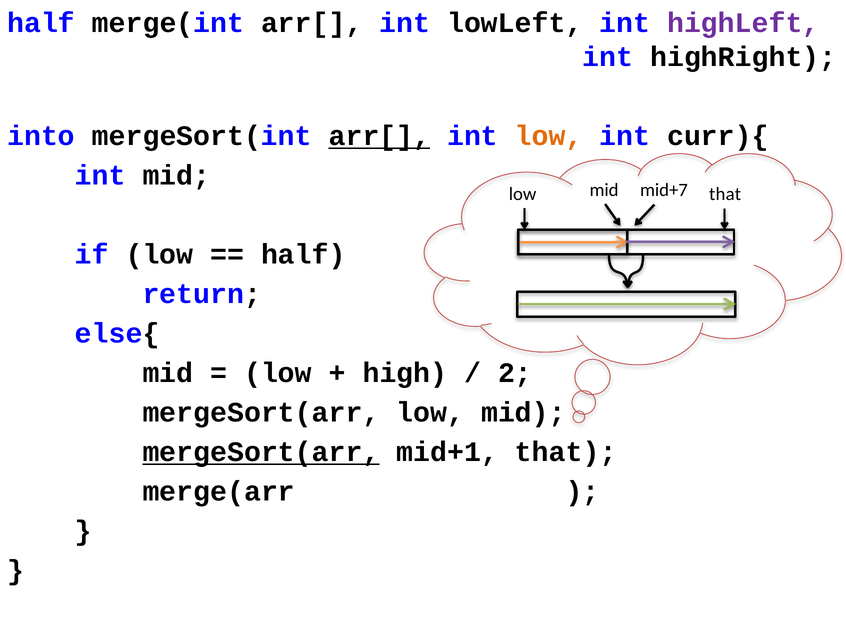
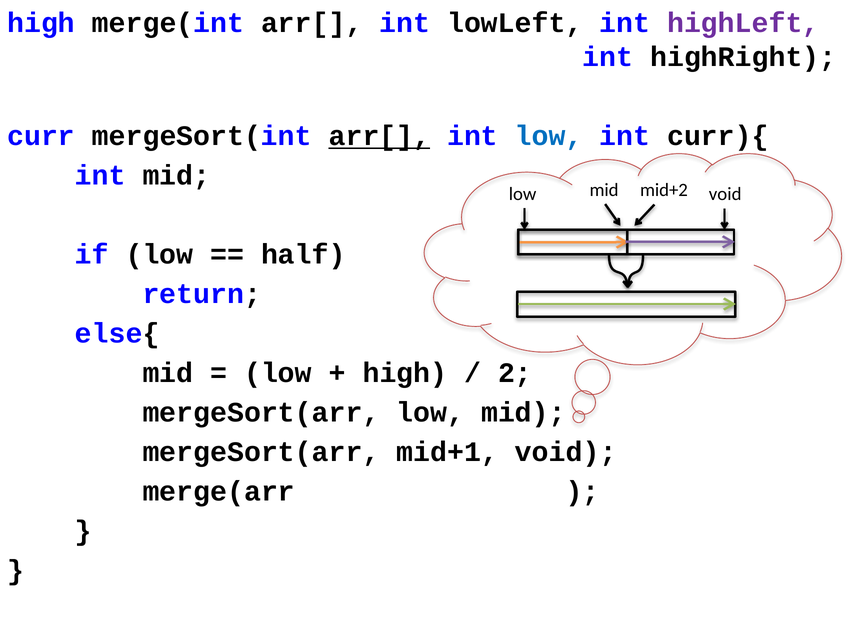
half: half -> high (41, 23)
into: into -> curr (41, 136)
low colour: orange -> blue (549, 136)
mid+7: mid+7 -> mid+2 (664, 190)
low that: that -> void (725, 194)
mergeSort(arr underline: present -> none (261, 452)
mid+1 that: that -> void (566, 452)
